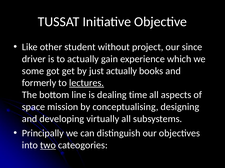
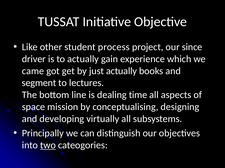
without: without -> process (114, 47)
some: some -> came (33, 71)
formerly: formerly -> segment (39, 83)
lectures underline: present -> none (87, 83)
